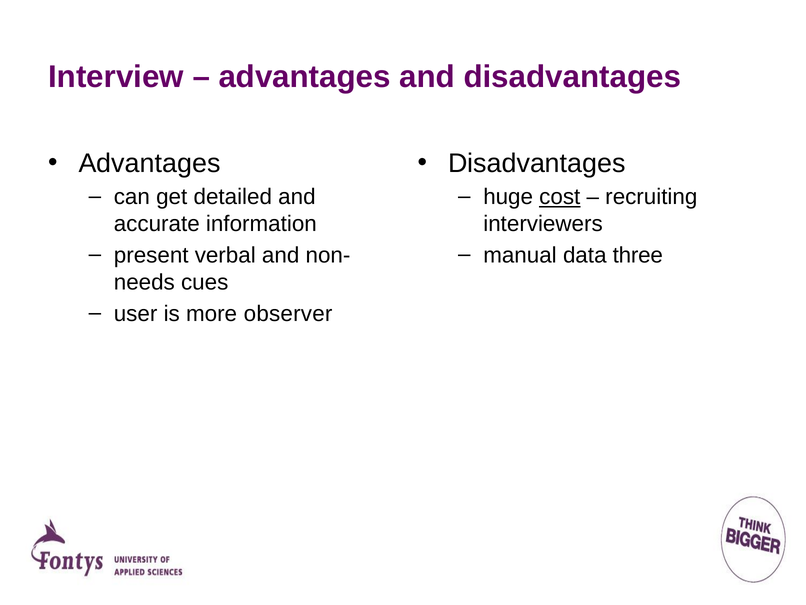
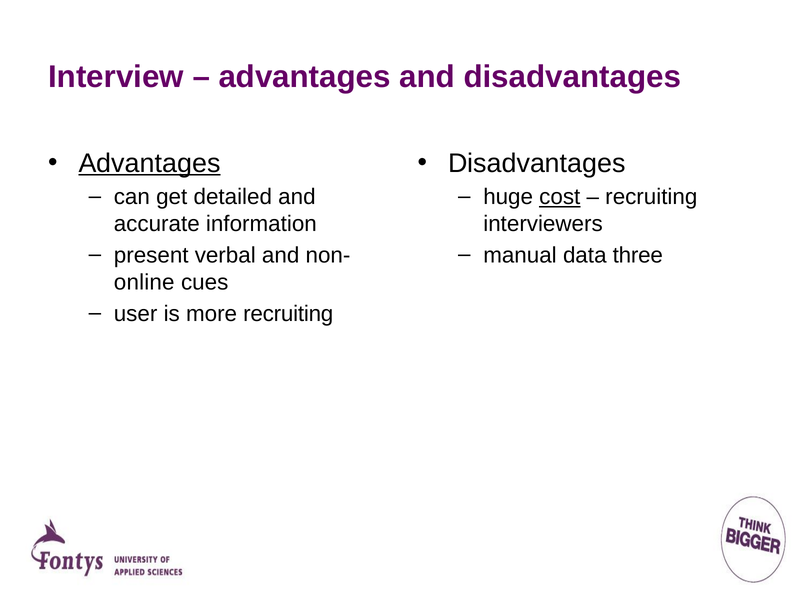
Advantages underline: none -> present (150, 163)
needs: needs -> online (144, 282)
more observer: observer -> recruiting (288, 313)
